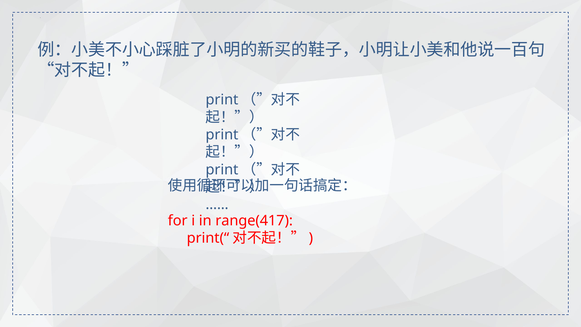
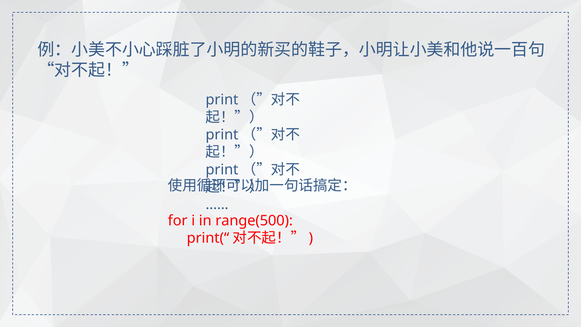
range(417: range(417 -> range(500 (254, 220)
